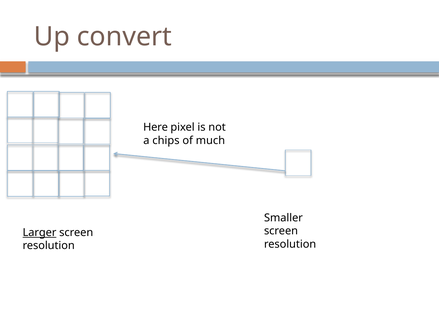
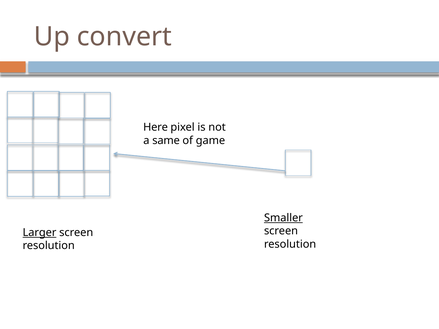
chips: chips -> same (166, 141)
much: much -> game (210, 141)
Smaller underline: none -> present (283, 218)
